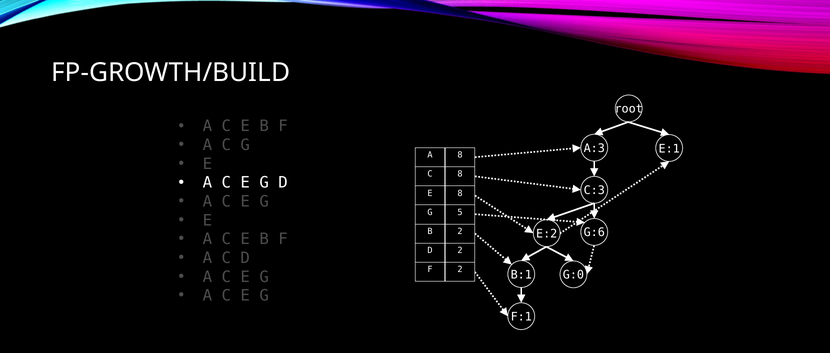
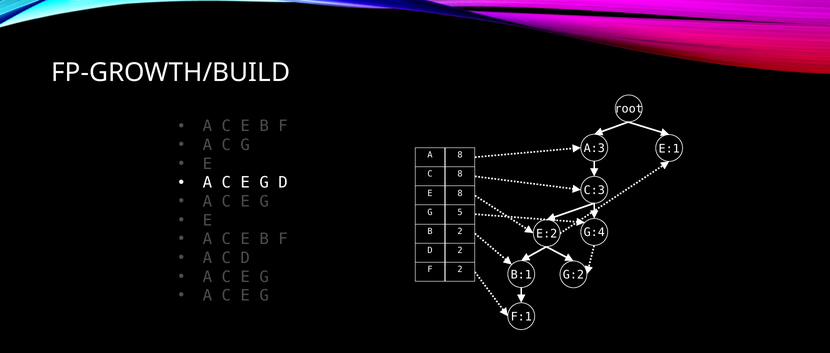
G:6: G:6 -> G:4 (594, 233)
G:0: G:0 -> G:2 (573, 275)
